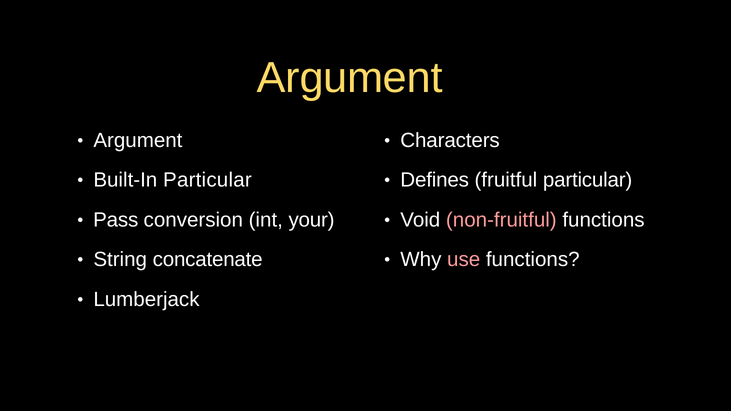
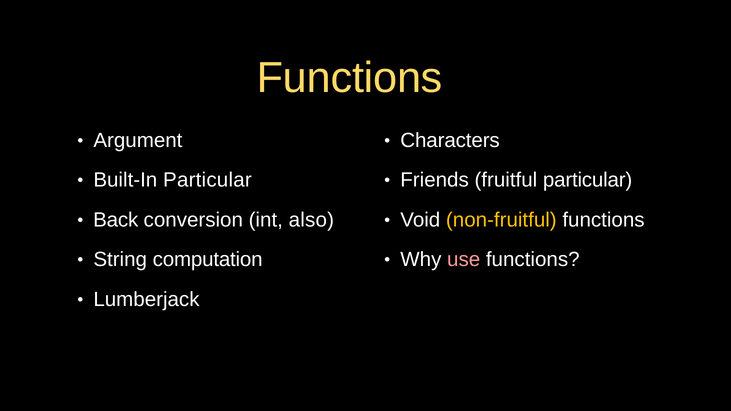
Argument: Argument -> Functions (350, 78)
Defines: Defines -> Friends (435, 180)
Pass: Pass -> Back (116, 220)
your: your -> also (311, 220)
non-fruitful colour: pink -> yellow (501, 220)
concatenate: concatenate -> computation (208, 260)
